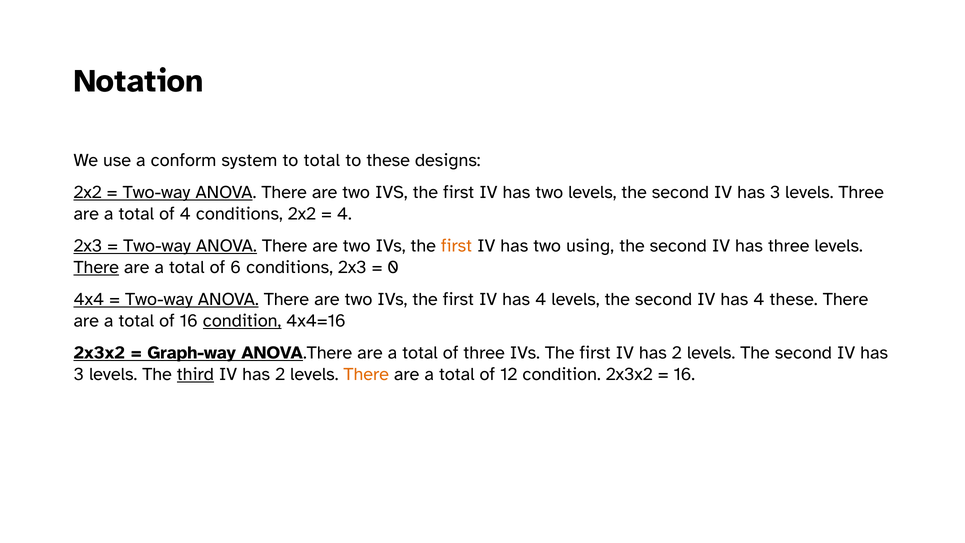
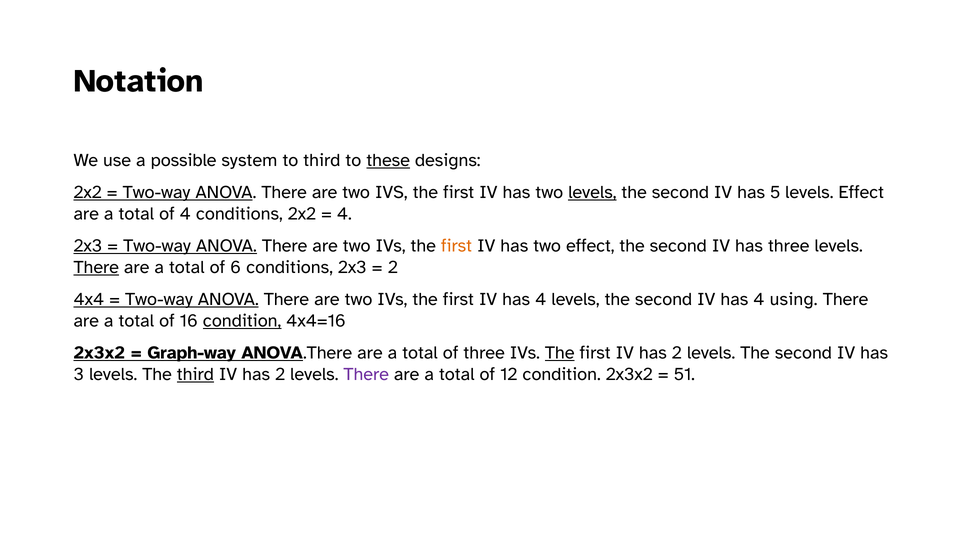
conform: conform -> possible (184, 160)
to total: total -> third (322, 160)
these underline: none -> present (388, 160)
levels underline: none -> present (592, 192)
3: 3 -> 5 (775, 192)
levels Three: Three -> Effect (861, 192)
two using: using -> effect (590, 245)
0: 0 -> 2 (393, 267)
4 these: these -> using (794, 299)
The underline: none -> present (560, 352)
There colour: orange -> purple (366, 374)
16: 16 -> 51 (684, 374)
